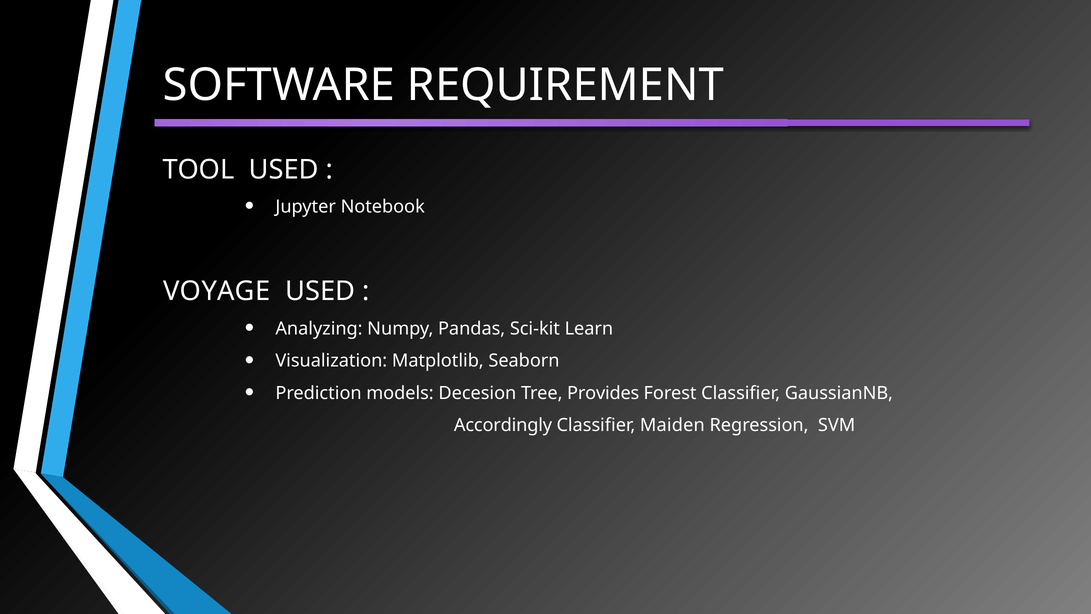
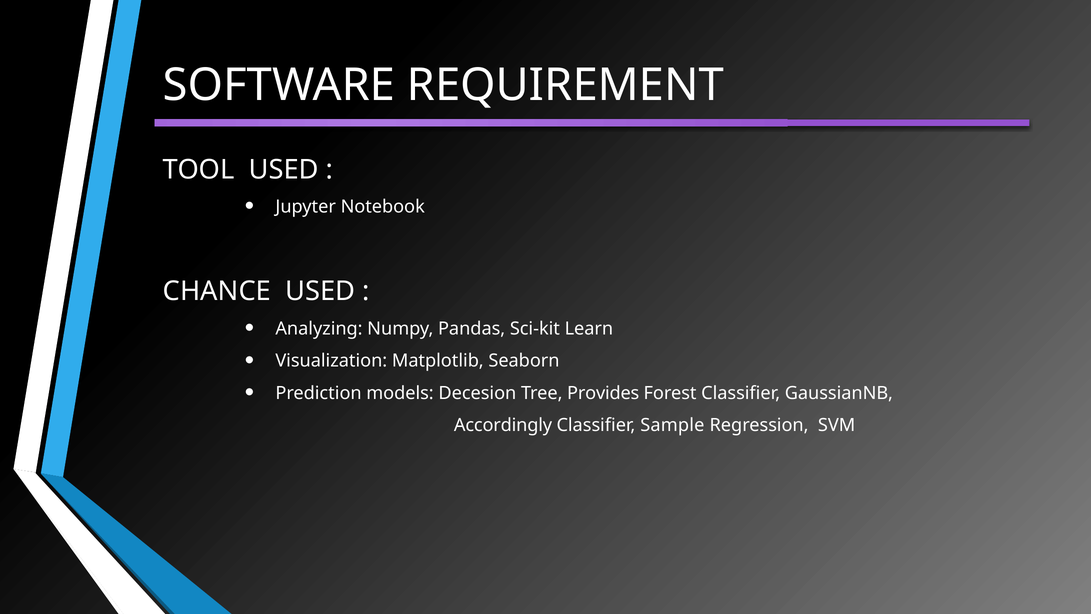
VOYAGE: VOYAGE -> CHANCE (217, 291)
Maiden: Maiden -> Sample (672, 425)
